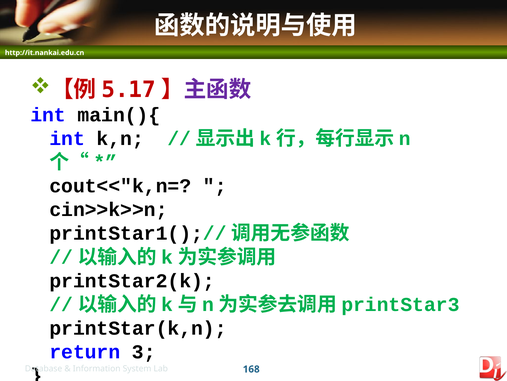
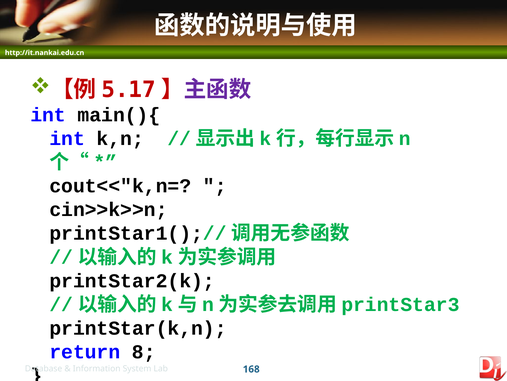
3: 3 -> 8 (144, 351)
